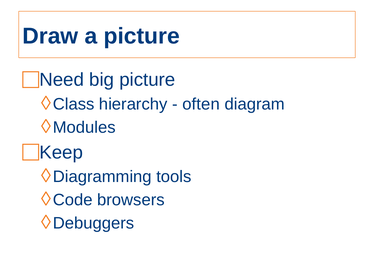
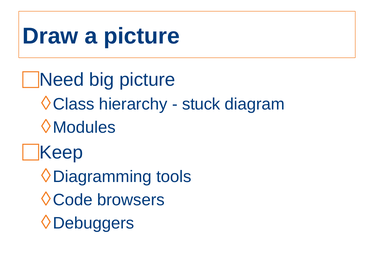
often: often -> stuck (201, 104)
